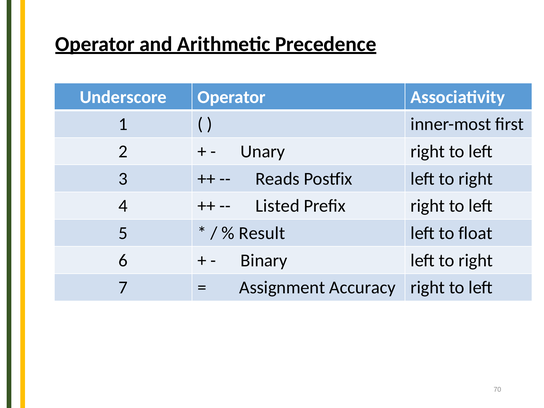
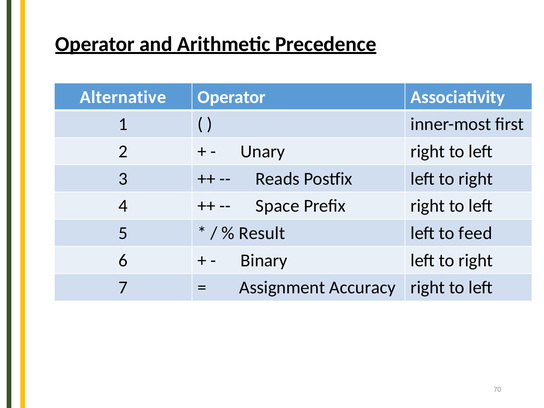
Underscore: Underscore -> Alternative (123, 97)
Listed: Listed -> Space (277, 206)
float: float -> feed (475, 233)
